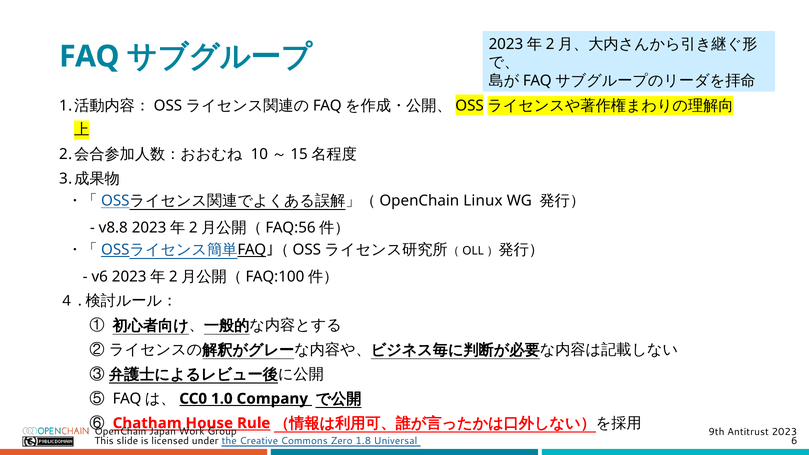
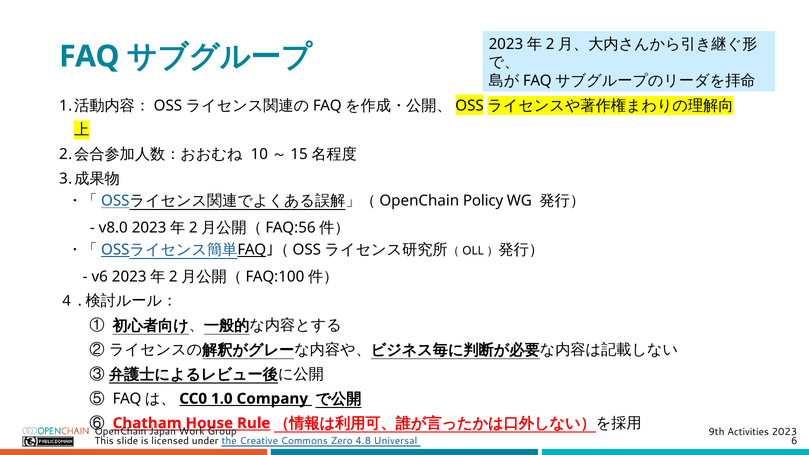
Linux: Linux -> Policy (483, 201)
v8.8: v8.8 -> v8.0 (113, 228)
Antitrust: Antitrust -> Activities (748, 432)
1.8: 1.8 -> 4.8 (363, 441)
